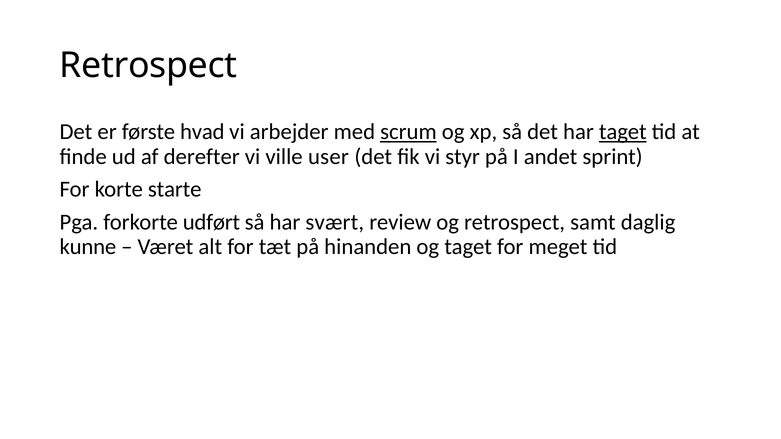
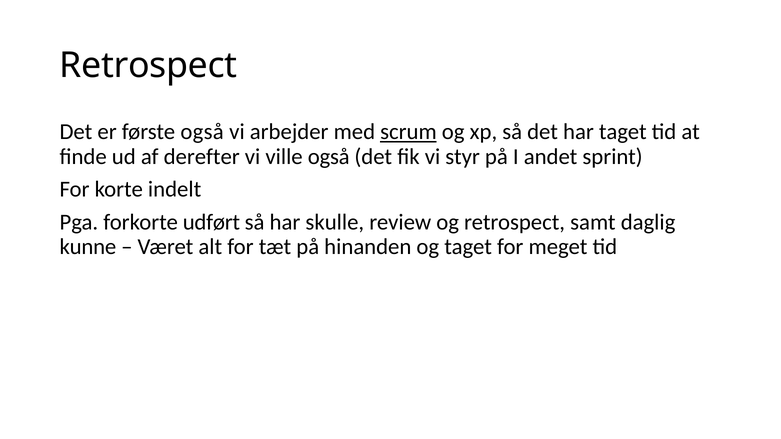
første hvad: hvad -> også (202, 132)
taget underline: present -> none (623, 132)
ville user: user -> også (329, 157)
starte: starte -> indelt (175, 189)
svært: svært -> skulle (335, 222)
